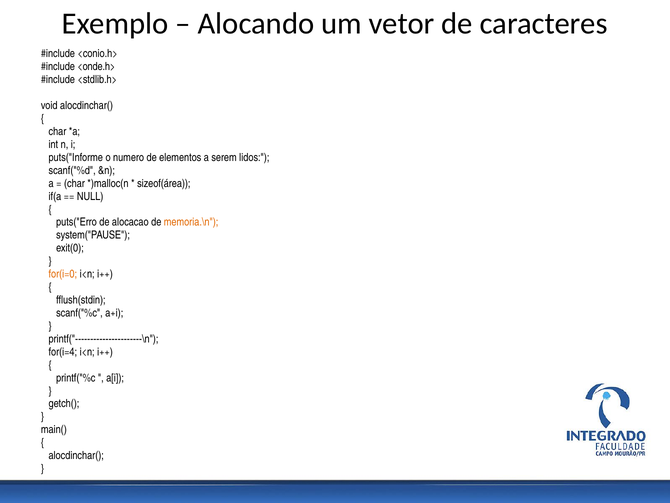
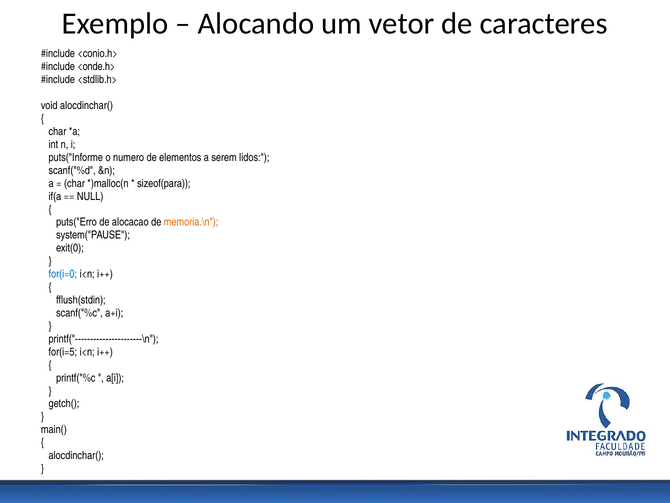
sizeof(área: sizeof(área -> sizeof(para (164, 183)
for(i=0 colour: orange -> blue (63, 274)
for(i=4: for(i=4 -> for(i=5 (63, 352)
